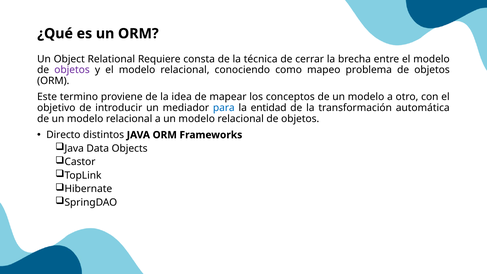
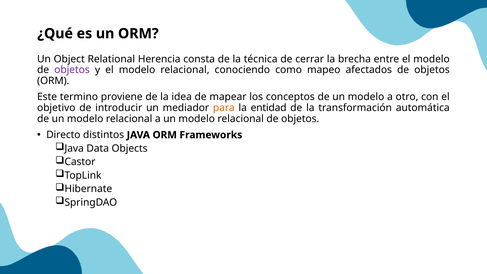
Requiere: Requiere -> Herencia (159, 59)
problema: problema -> afectados (369, 70)
para colour: blue -> orange (224, 108)
